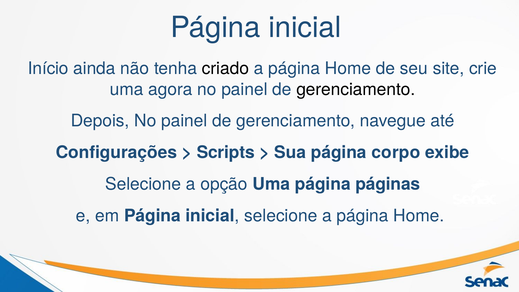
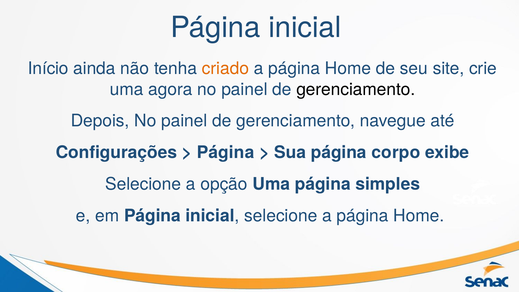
criado colour: black -> orange (225, 69)
Scripts: Scripts -> Página (226, 152)
páginas: páginas -> simples (388, 184)
